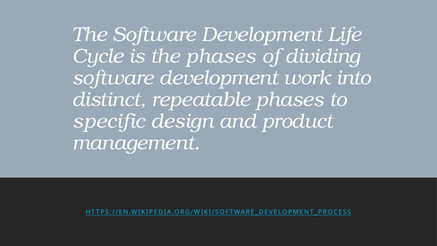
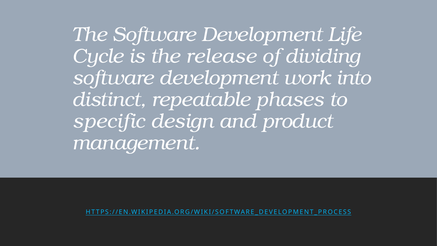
the phases: phases -> release (221, 56)
